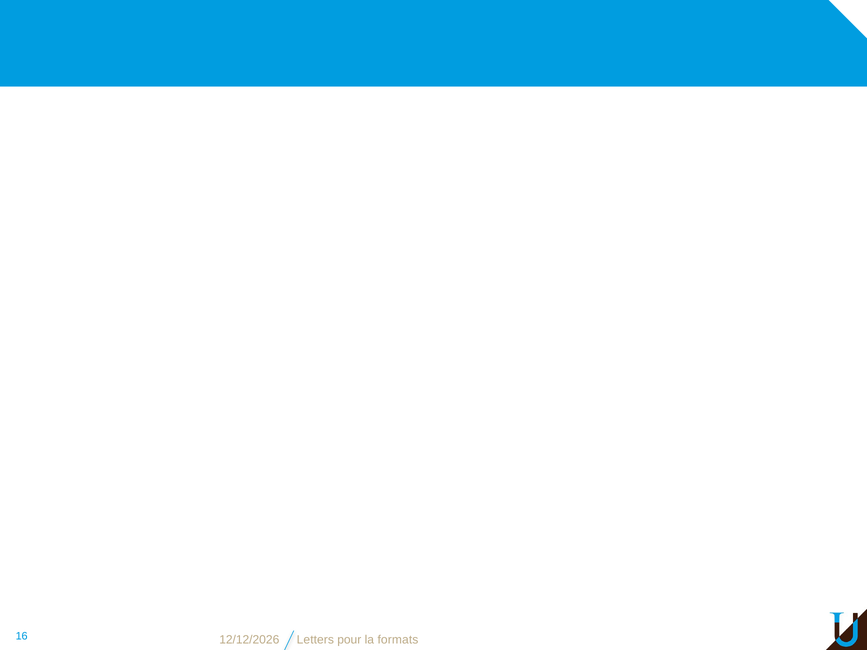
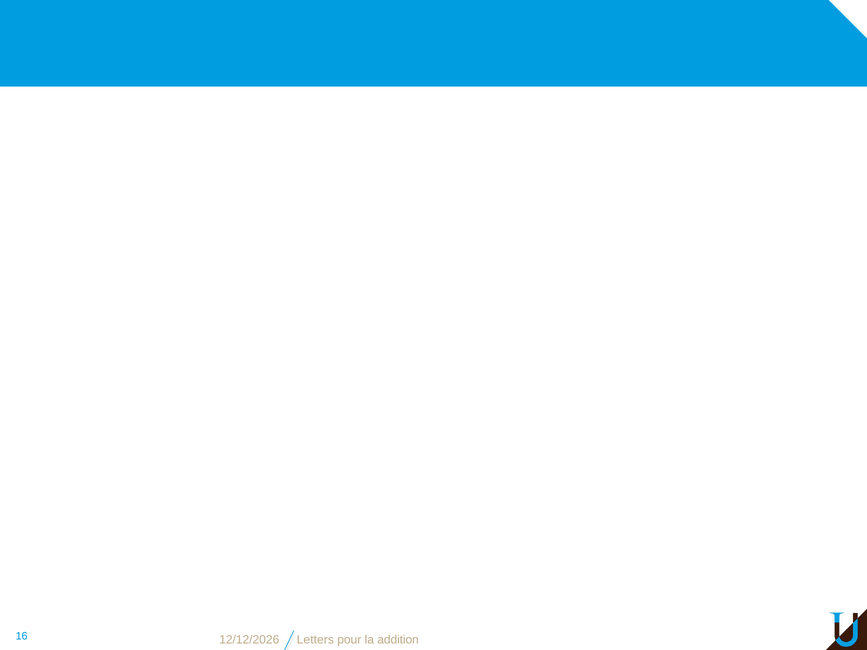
formats: formats -> addition (398, 640)
